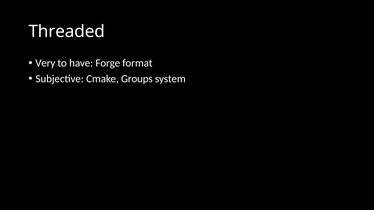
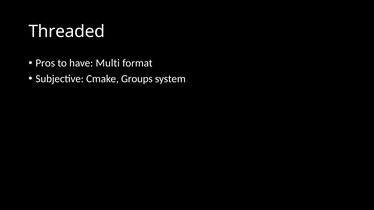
Very: Very -> Pros (45, 63)
Forge: Forge -> Multi (108, 63)
